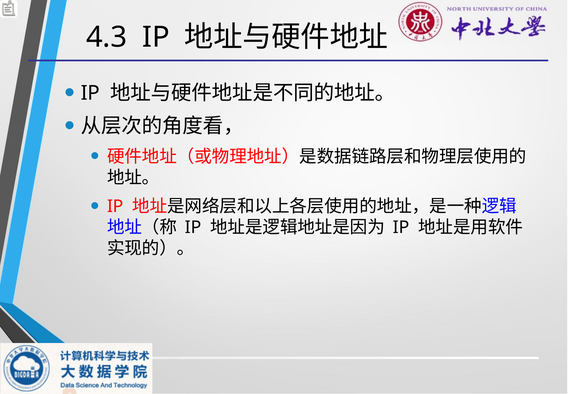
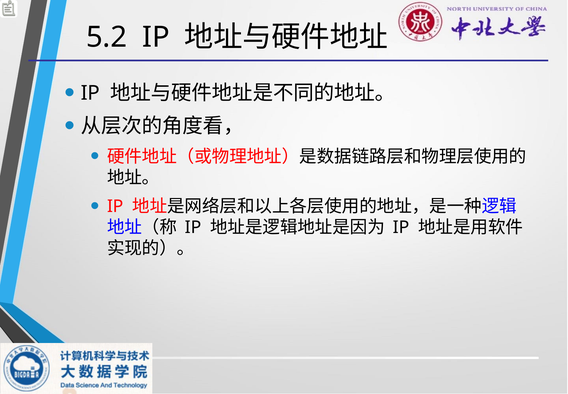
4.3: 4.3 -> 5.2 (107, 37)
